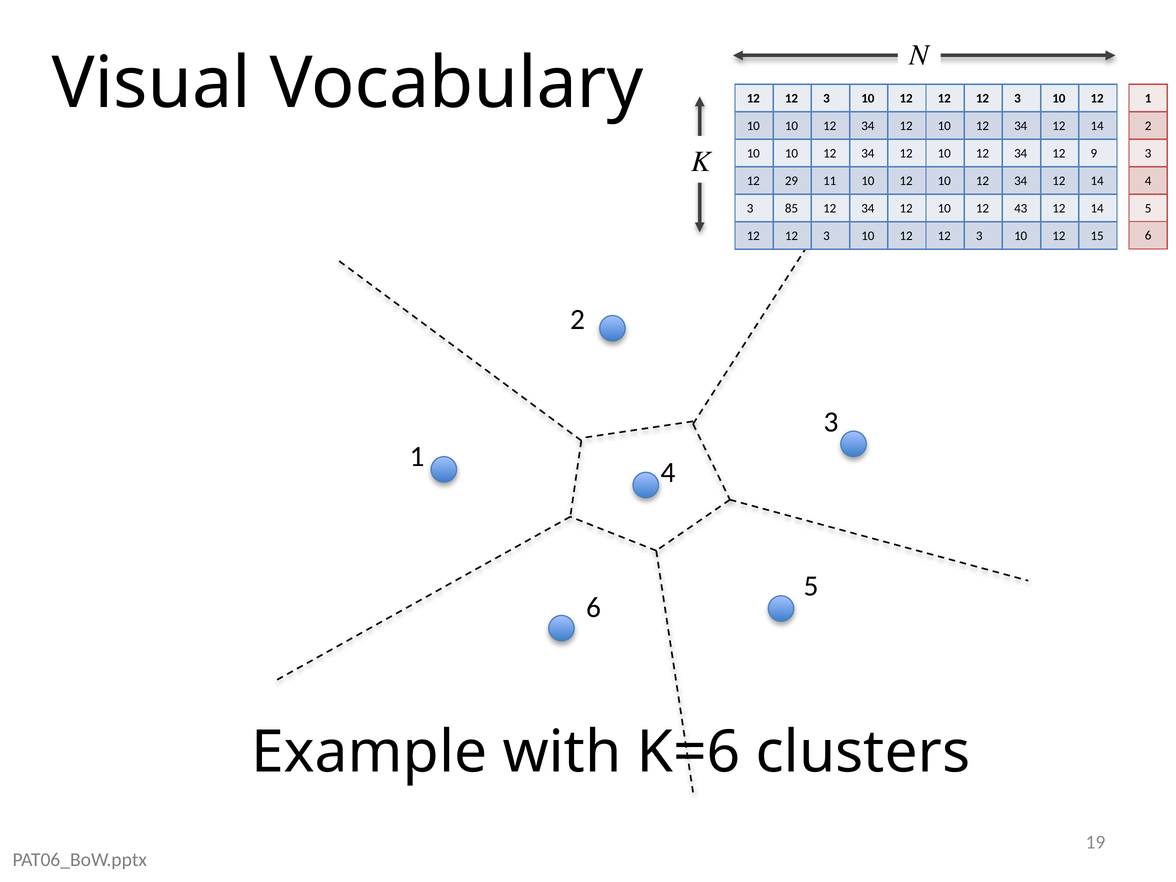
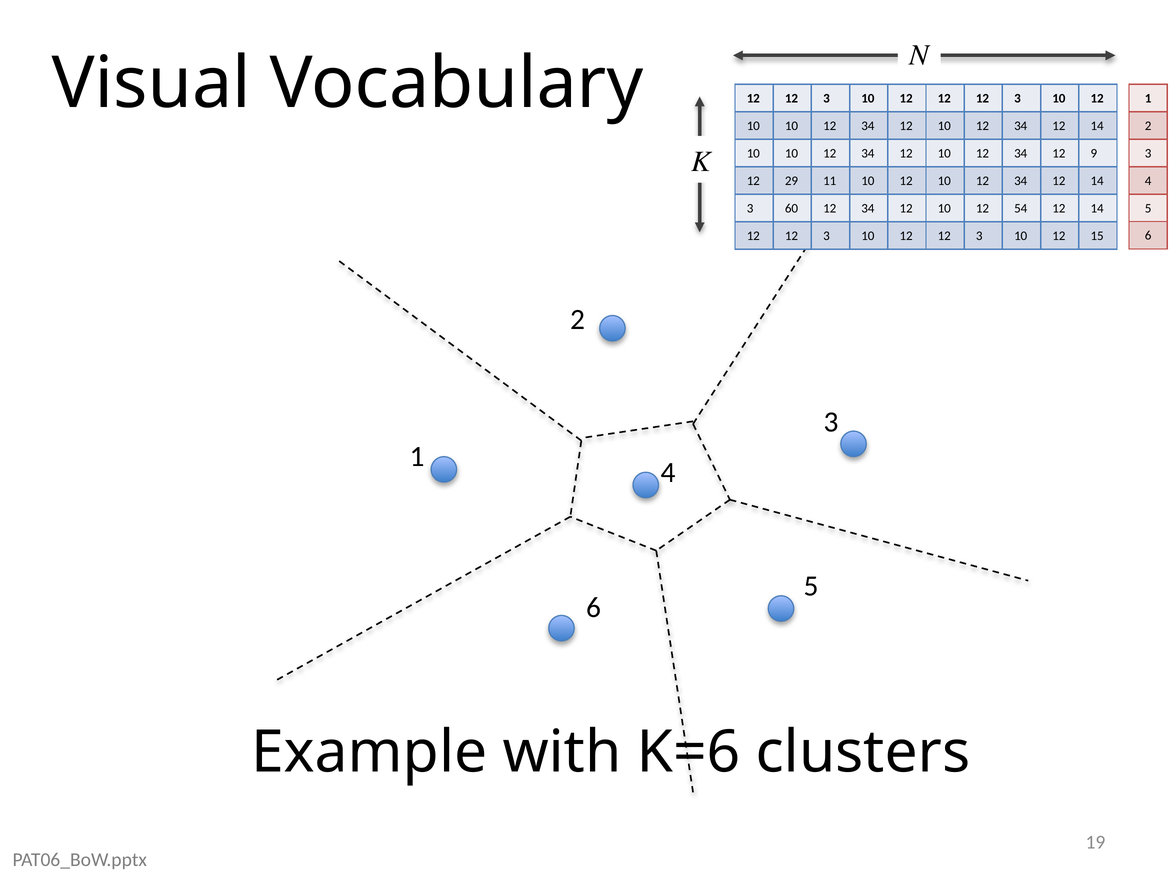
85: 85 -> 60 (792, 208)
43: 43 -> 54 (1021, 208)
